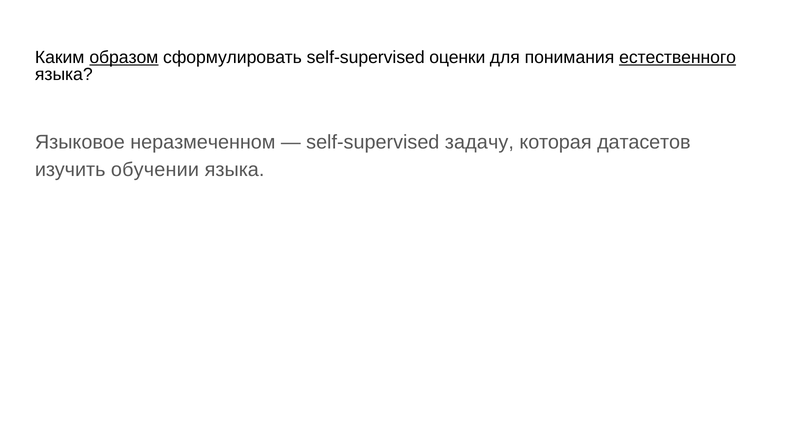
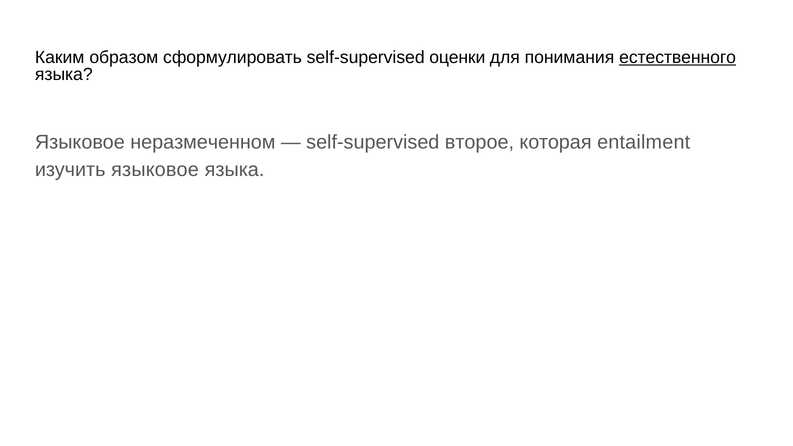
образом underline: present -> none (124, 58)
задачу: задачу -> второе (479, 142)
датасетов: датасетов -> entailment (644, 142)
изучить обучении: обучении -> языковое (155, 170)
